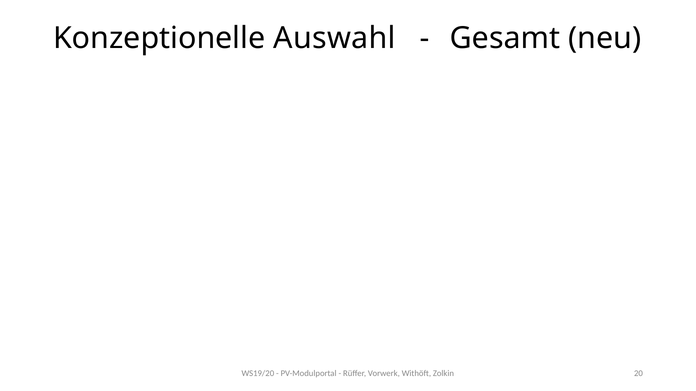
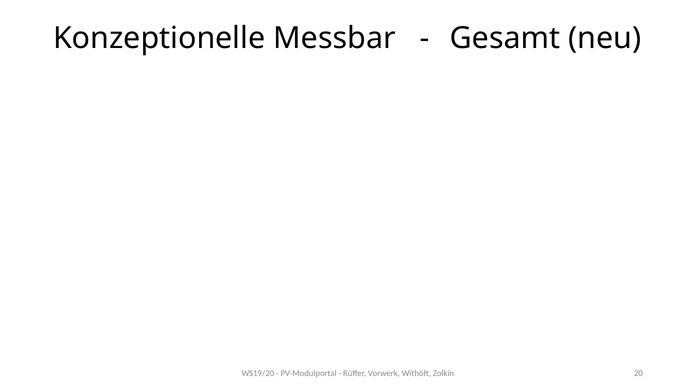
Auswahl: Auswahl -> Messbar (335, 38)
